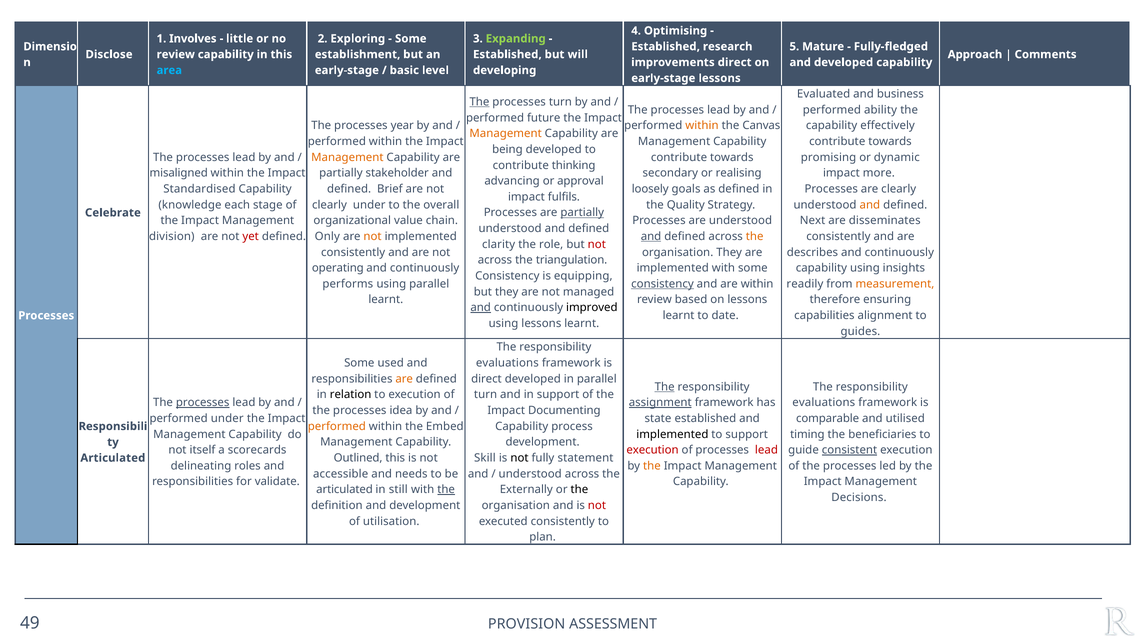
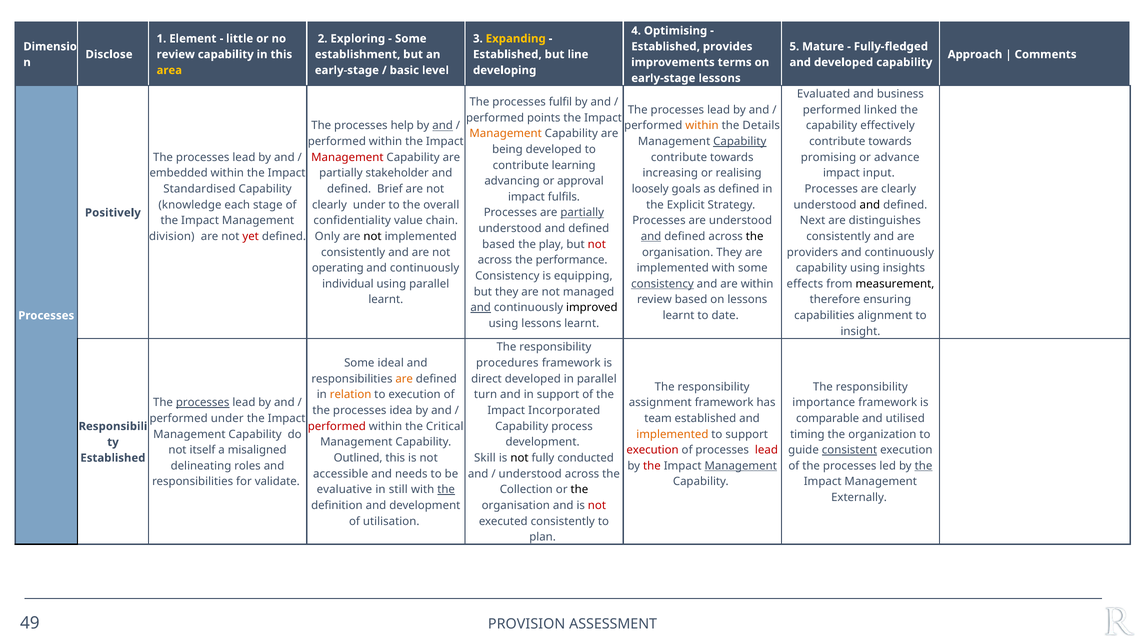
Involves: Involves -> Element (193, 39)
Expanding colour: light green -> yellow (516, 39)
research: research -> provides (728, 47)
will: will -> line (578, 54)
improvements direct: direct -> terms (735, 62)
area colour: light blue -> yellow (169, 70)
The underline: present -> none (479, 102)
processes turn: turn -> fulfil (560, 102)
ability: ability -> linked (880, 110)
future: future -> points (544, 118)
year: year -> help (402, 126)
and underline: none -> present (443, 126)
Canvas: Canvas -> Details (761, 126)
Capability underline: none -> present (740, 142)
Management colour: orange -> red (347, 157)
dynamic: dynamic -> advance (897, 157)
thinking: thinking -> learning (574, 165)
misaligned: misaligned -> embedded (179, 173)
secondary: secondary -> increasing (670, 173)
more: more -> input (879, 173)
Quality: Quality -> Explicit (686, 205)
and colour: orange -> black (870, 205)
Celebrate: Celebrate -> Positively (113, 213)
organizational: organizational -> confidentiality (352, 221)
disseminates: disseminates -> distinguishes (885, 221)
not colour: orange -> black (373, 236)
the colour: orange -> black (755, 236)
clarity: clarity -> based (499, 244)
role: role -> play (551, 244)
describes: describes -> providers (812, 252)
triangulation: triangulation -> performance (572, 260)
performs: performs -> individual (348, 284)
readily: readily -> effects (805, 284)
measurement colour: orange -> black (895, 284)
guides: guides -> insight (860, 331)
used: used -> ideal (391, 363)
evaluations: evaluations -> procedures (507, 363)
The underline: present -> none (665, 387)
relation colour: black -> orange (351, 395)
assignment underline: present -> none (660, 403)
evaluations: evaluations -> importance (824, 403)
Documenting: Documenting -> Incorporated (564, 411)
state: state -> team (658, 418)
performed colour: orange -> red (337, 426)
Embed: Embed -> Critical (445, 426)
implemented colour: black -> orange (672, 434)
beneficiaries: beneficiaries -> organization (882, 434)
scorecards: scorecards -> misaligned (257, 450)
statement: statement -> conducted (586, 458)
Articulated: Articulated -> Established (113, 458)
the colour: orange -> red (652, 466)
Management underline: none -> present (741, 466)
the underline: none -> present (923, 466)
articulated: articulated -> evaluative (344, 490)
Externally: Externally -> Collection (526, 490)
Decisions: Decisions -> Externally (859, 498)
